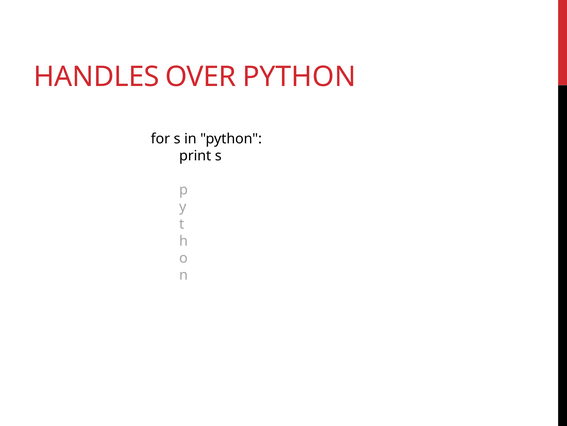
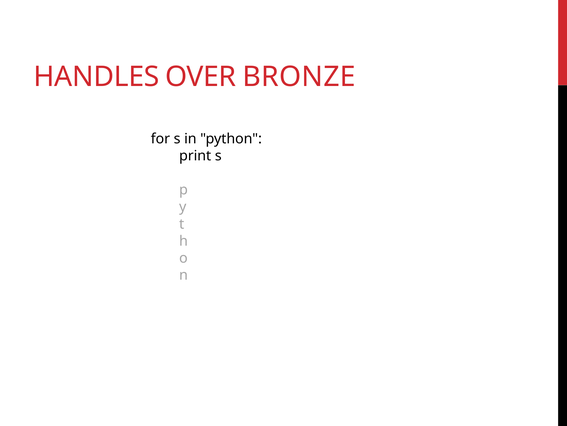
OVER PYTHON: PYTHON -> BRONZE (299, 77)
